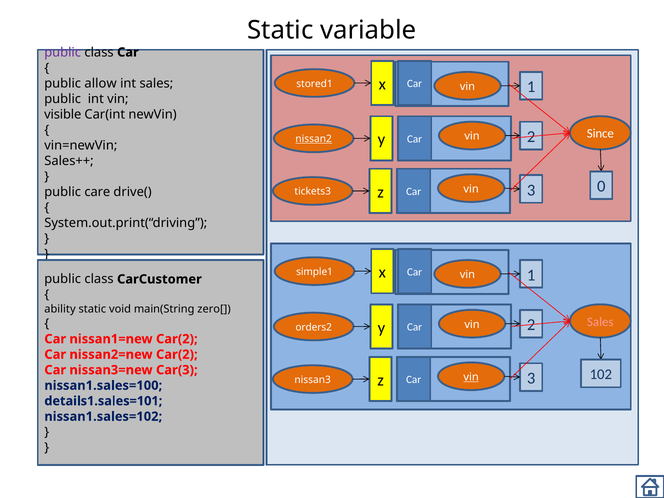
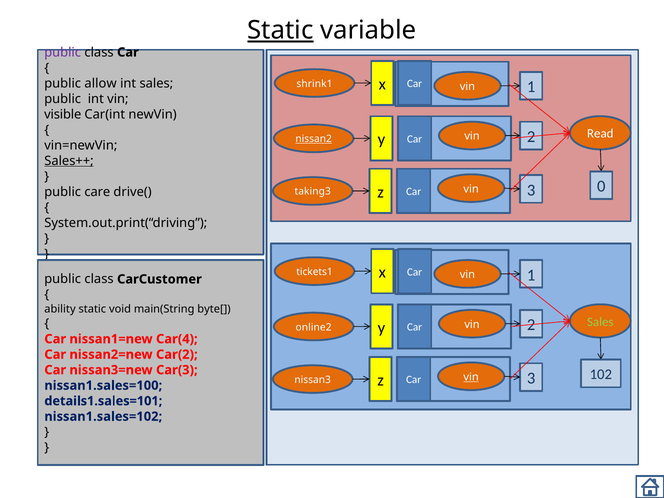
Static underline: none -> present (280, 30)
stored1: stored1 -> shrink1 (314, 84)
Since: Since -> Read (600, 134)
Sales++ underline: none -> present (69, 161)
tickets3: tickets3 -> taking3 (313, 192)
simple1: simple1 -> tickets1 (315, 272)
zero[: zero[ -> byte[ (214, 309)
Sales colour: pink -> light green (600, 322)
orders2: orders2 -> online2 (314, 327)
nissan1=new Car(2: Car(2 -> Car(4 (177, 339)
